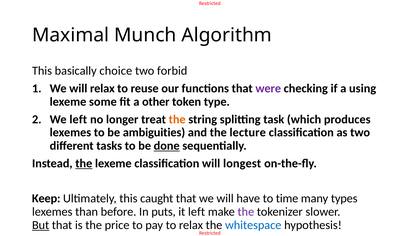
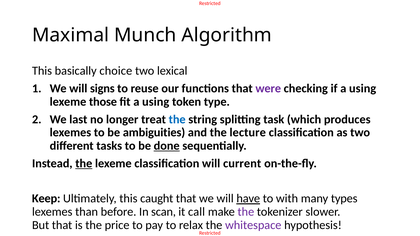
forbid: forbid -> lexical (172, 71)
will relax: relax -> signs (102, 89)
some: some -> those (103, 102)
fit a other: other -> using (156, 102)
We left: left -> last (78, 119)
the colour: orange -> blue (177, 119)
longest: longest -> current (242, 164)
have underline: none -> present (248, 199)
time: time -> with (287, 199)
puts: puts -> scan (164, 212)
it left: left -> call (197, 212)
But underline: present -> none (41, 225)
whitespace colour: blue -> purple (253, 225)
